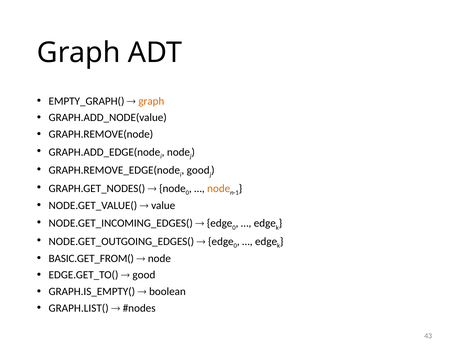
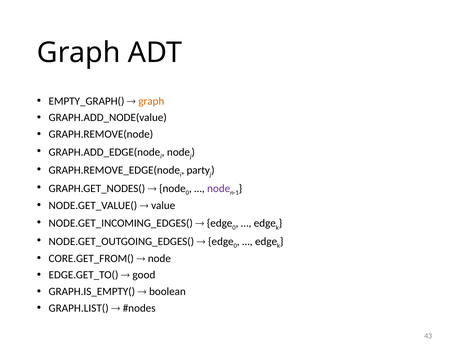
good: good -> party (198, 170)
node colour: orange -> purple (219, 188)
BASIC.GET_FROM(: BASIC.GET_FROM( -> CORE.GET_FROM( (91, 258)
